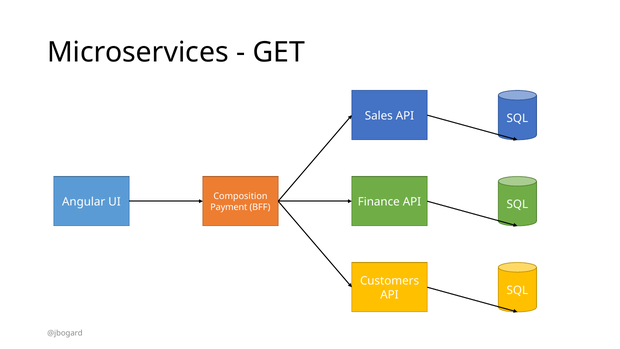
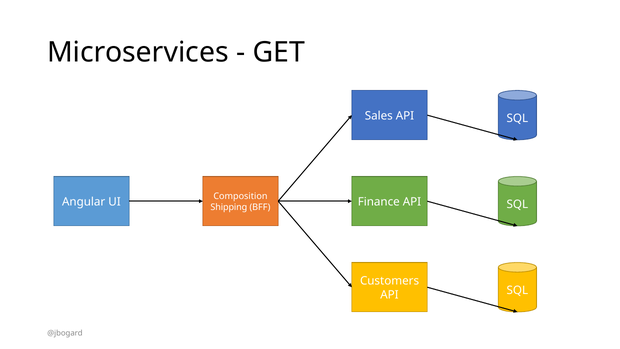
Payment: Payment -> Shipping (229, 207)
